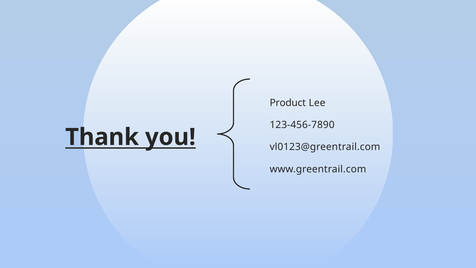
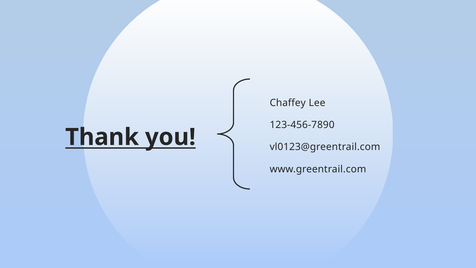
Product: Product -> Chaffey (288, 103)
